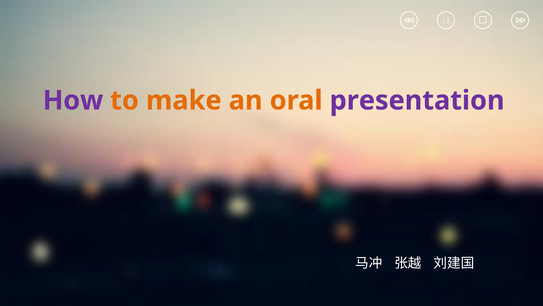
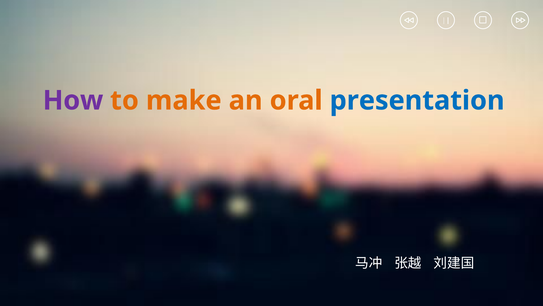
presentation colour: purple -> blue (417, 100)
